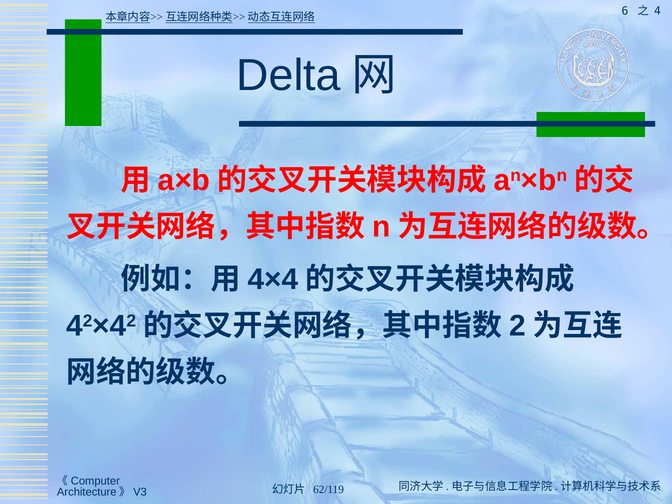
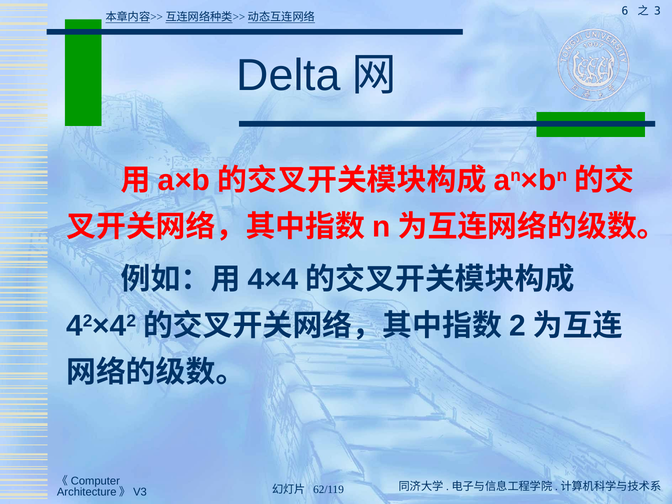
4: 4 -> 3 (657, 11)
